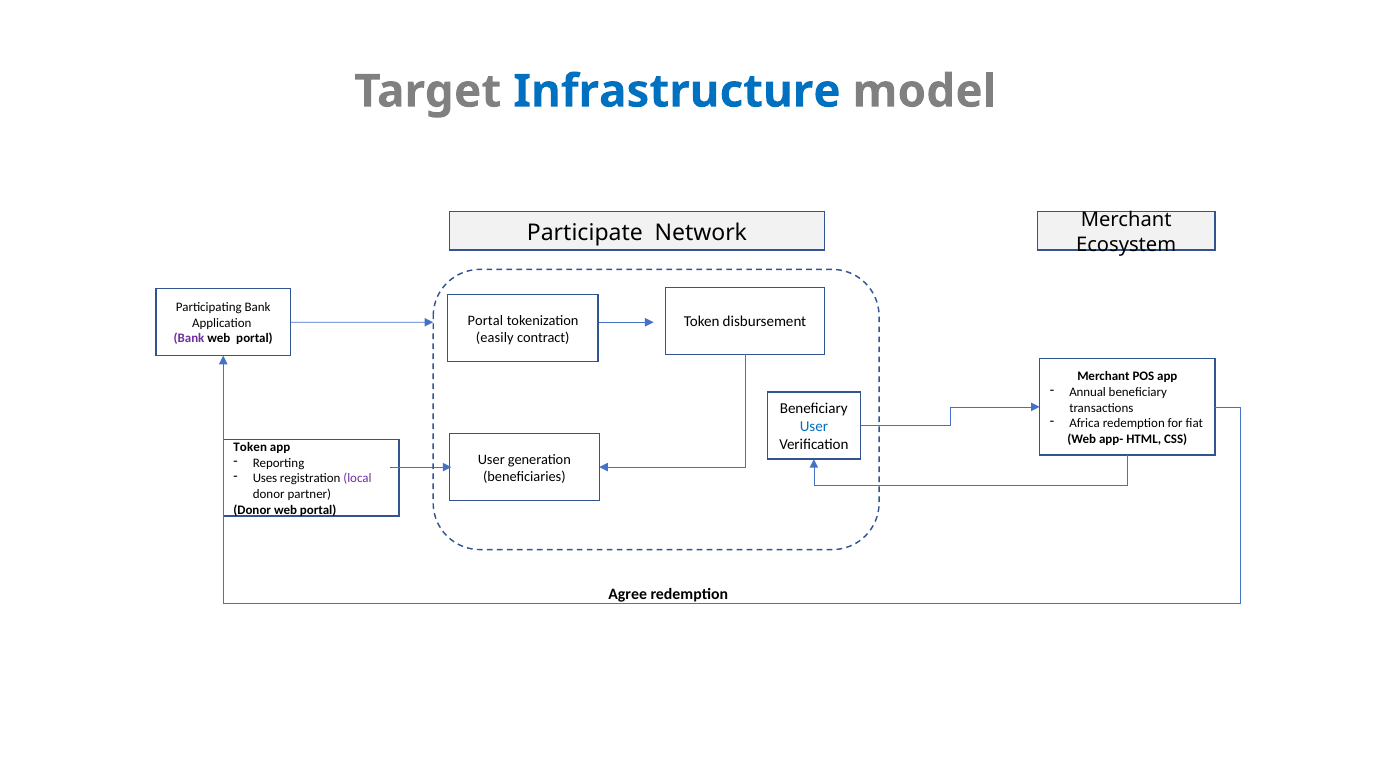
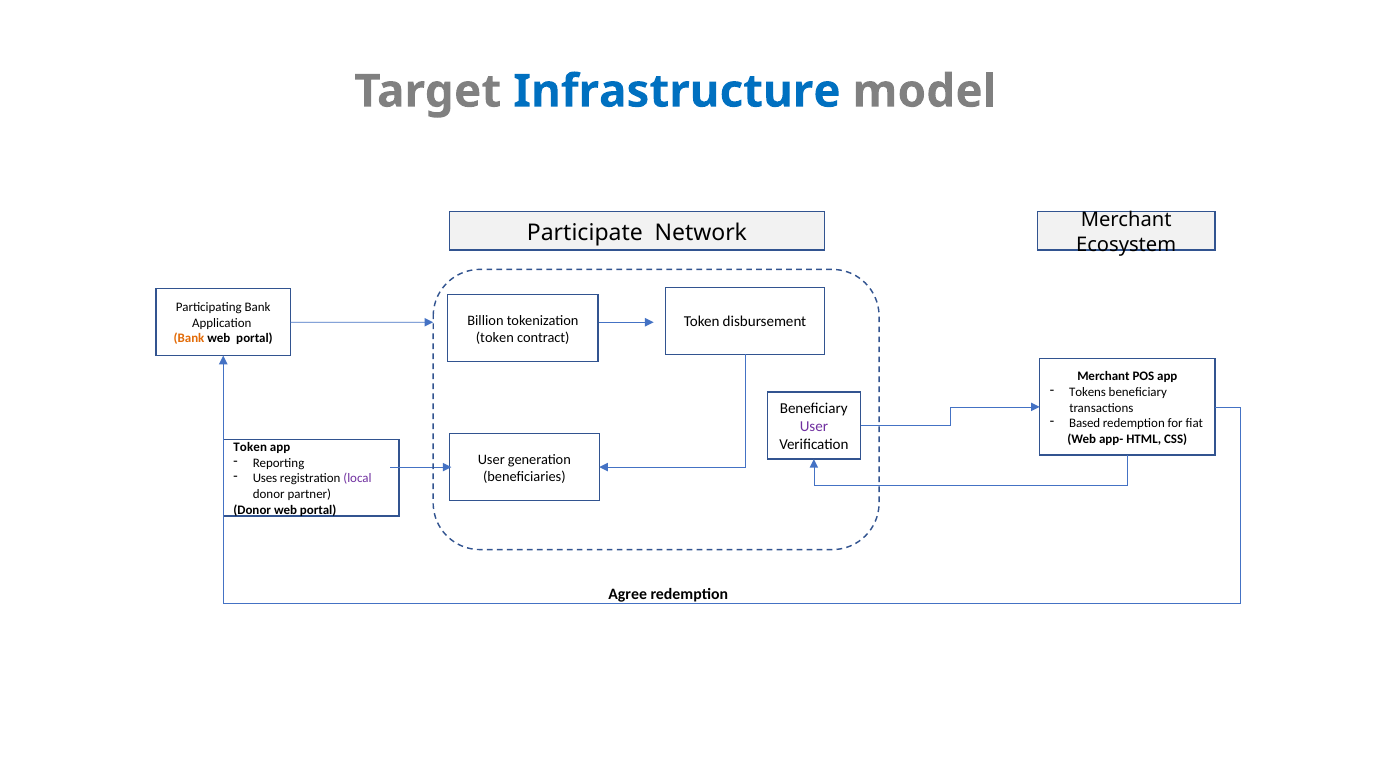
Portal: Portal -> Billion (485, 320)
easily: easily -> token (495, 338)
Bank colour: purple -> orange (189, 339)
Annual: Annual -> Tokens (1088, 392)
Africa: Africa -> Based (1085, 423)
User colour: blue -> purple (814, 427)
